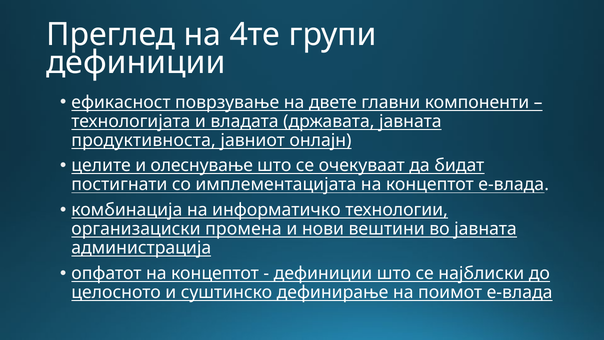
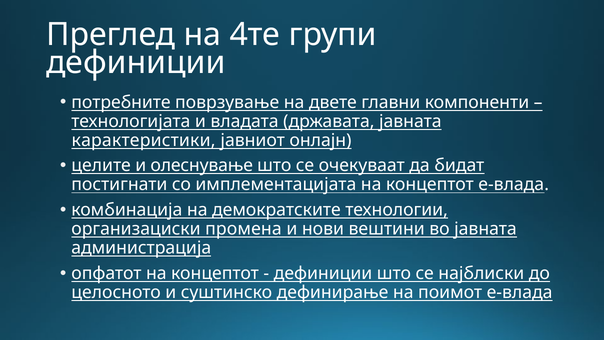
ефикасност: ефикасност -> потребните (121, 102)
продуктивноста: продуктивноста -> карактеристики (144, 140)
информатичко: информатичко -> демократските (276, 210)
